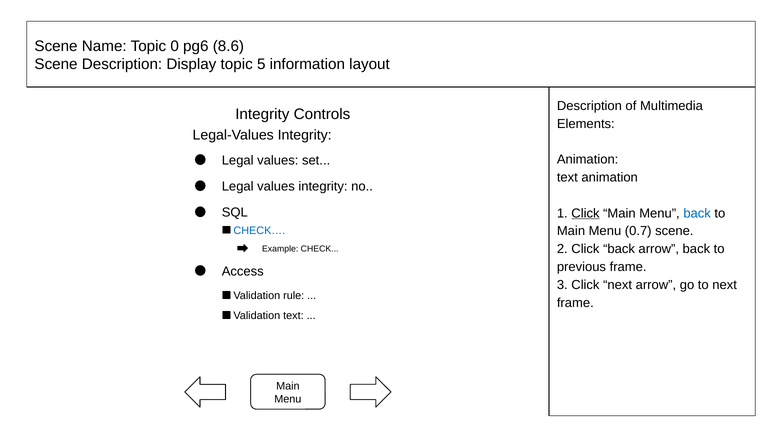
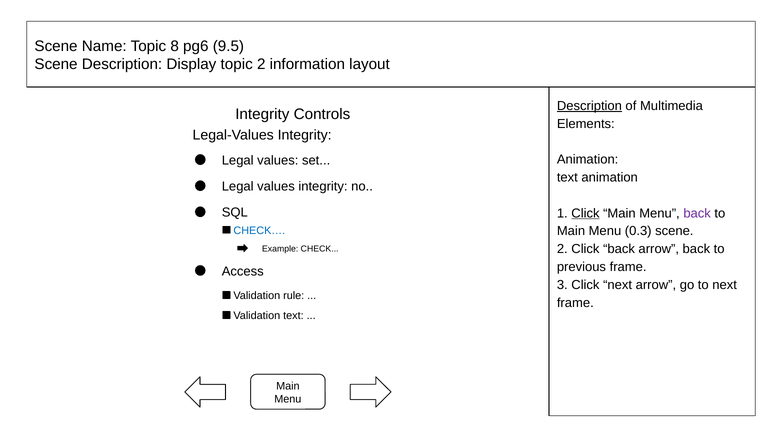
0: 0 -> 8 (175, 46)
8.6: 8.6 -> 9.5 (228, 46)
topic 5: 5 -> 2 (261, 64)
Description underline: none -> present (589, 106)
back colour: blue -> purple (697, 213)
0.7: 0.7 -> 0.3 (638, 231)
